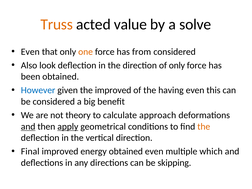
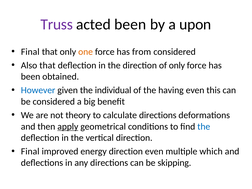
Truss colour: orange -> purple (57, 24)
acted value: value -> been (130, 24)
solve: solve -> upon (195, 24)
Even: Even -> Final (30, 52)
Also look: look -> that (47, 65)
the improved: improved -> individual (113, 90)
calculate approach: approach -> directions (158, 115)
and underline: present -> none (28, 127)
the colour: orange -> blue (204, 127)
energy obtained: obtained -> direction (126, 151)
